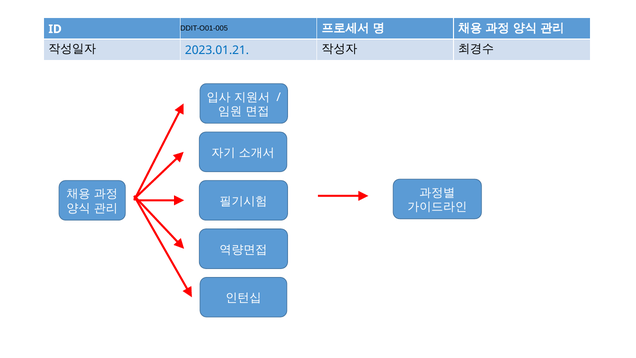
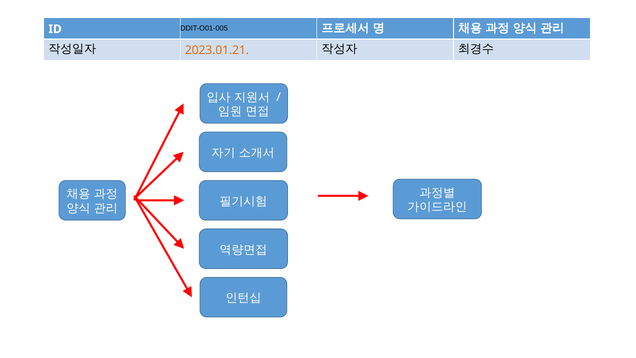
2023.01.21 colour: blue -> orange (217, 50)
